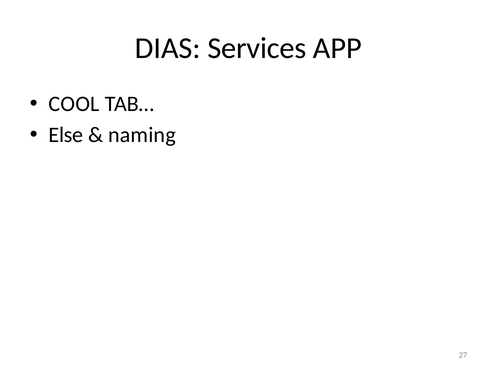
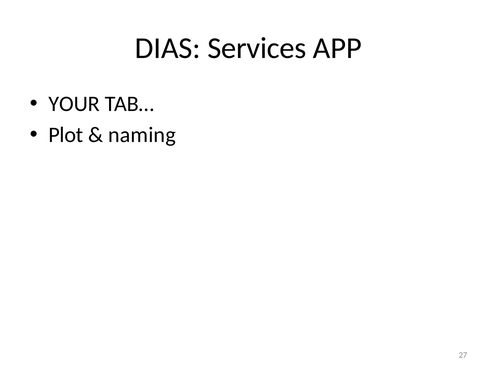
COOL: COOL -> YOUR (74, 104)
Else: Else -> Plot (66, 135)
